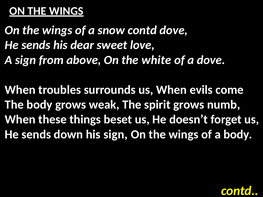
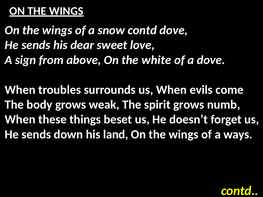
his sign: sign -> land (116, 135)
a body: body -> ways (238, 135)
